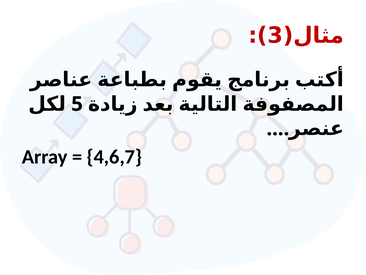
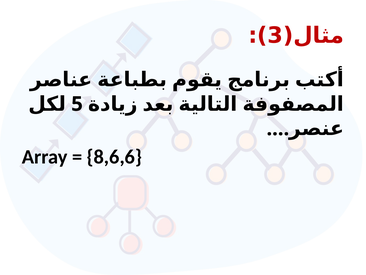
4,6,7: 4,6,7 -> 8,6,6 (114, 157)
